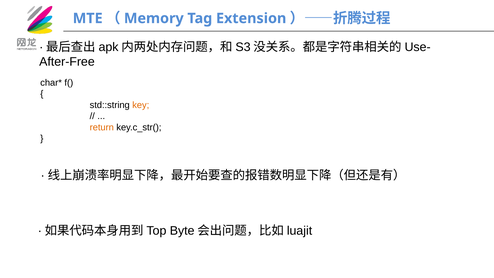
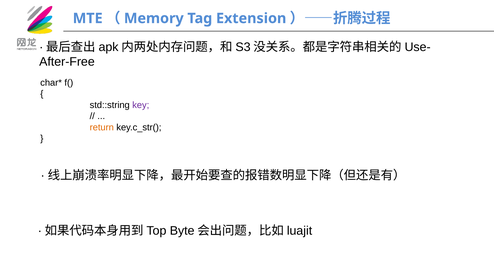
key colour: orange -> purple (141, 105)
